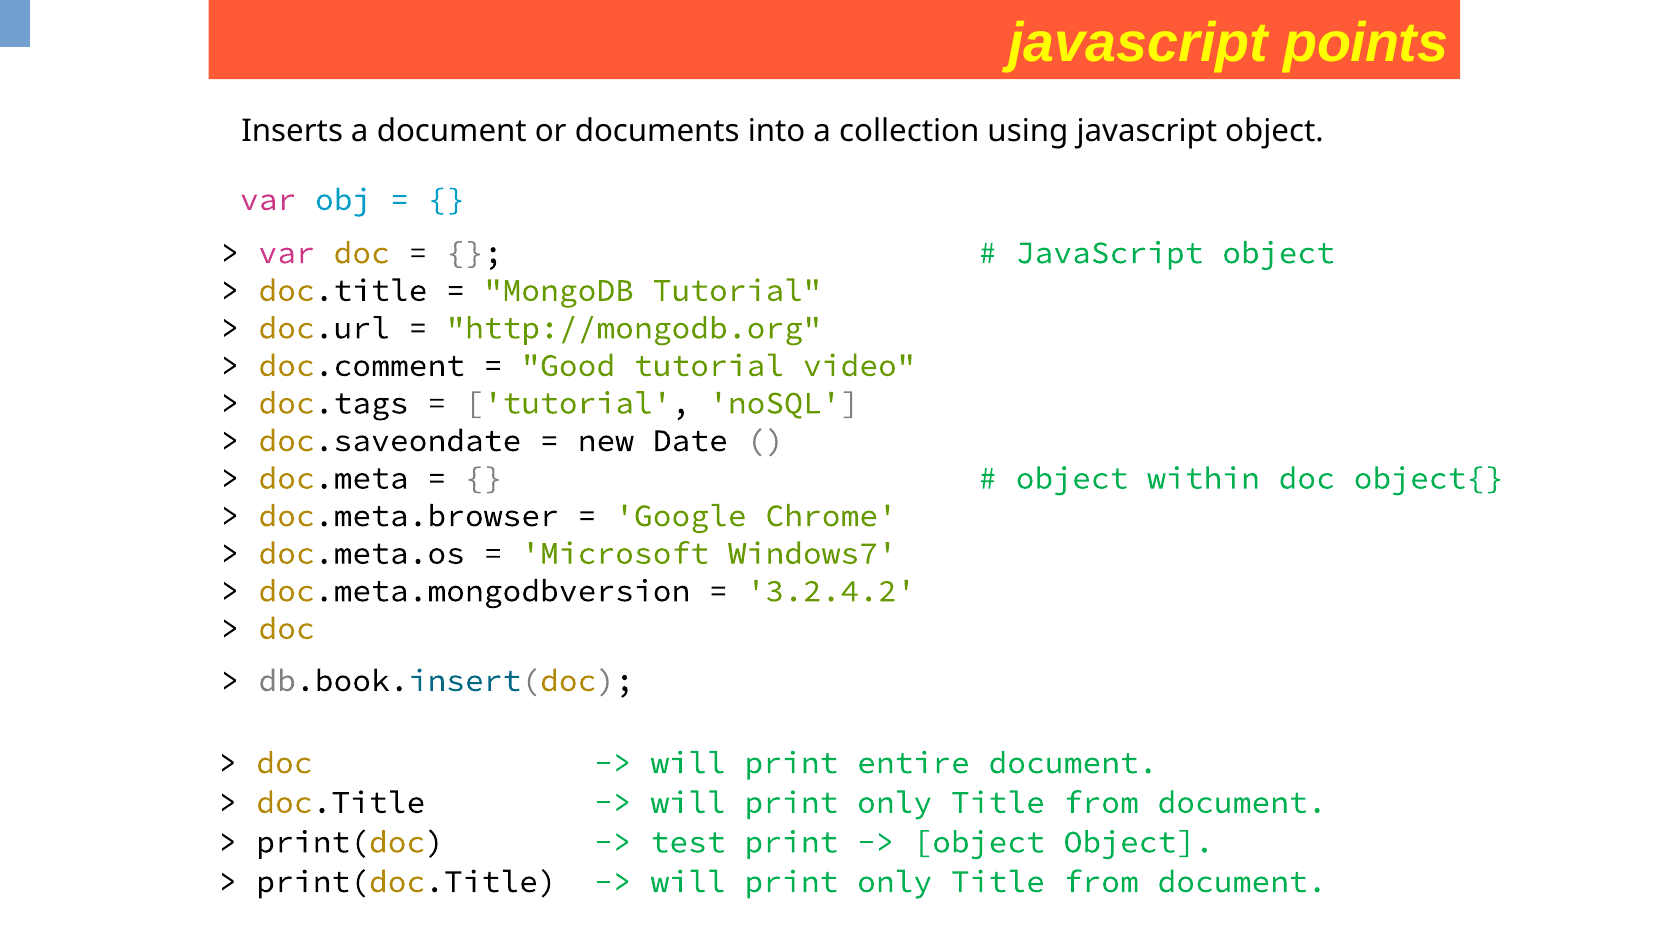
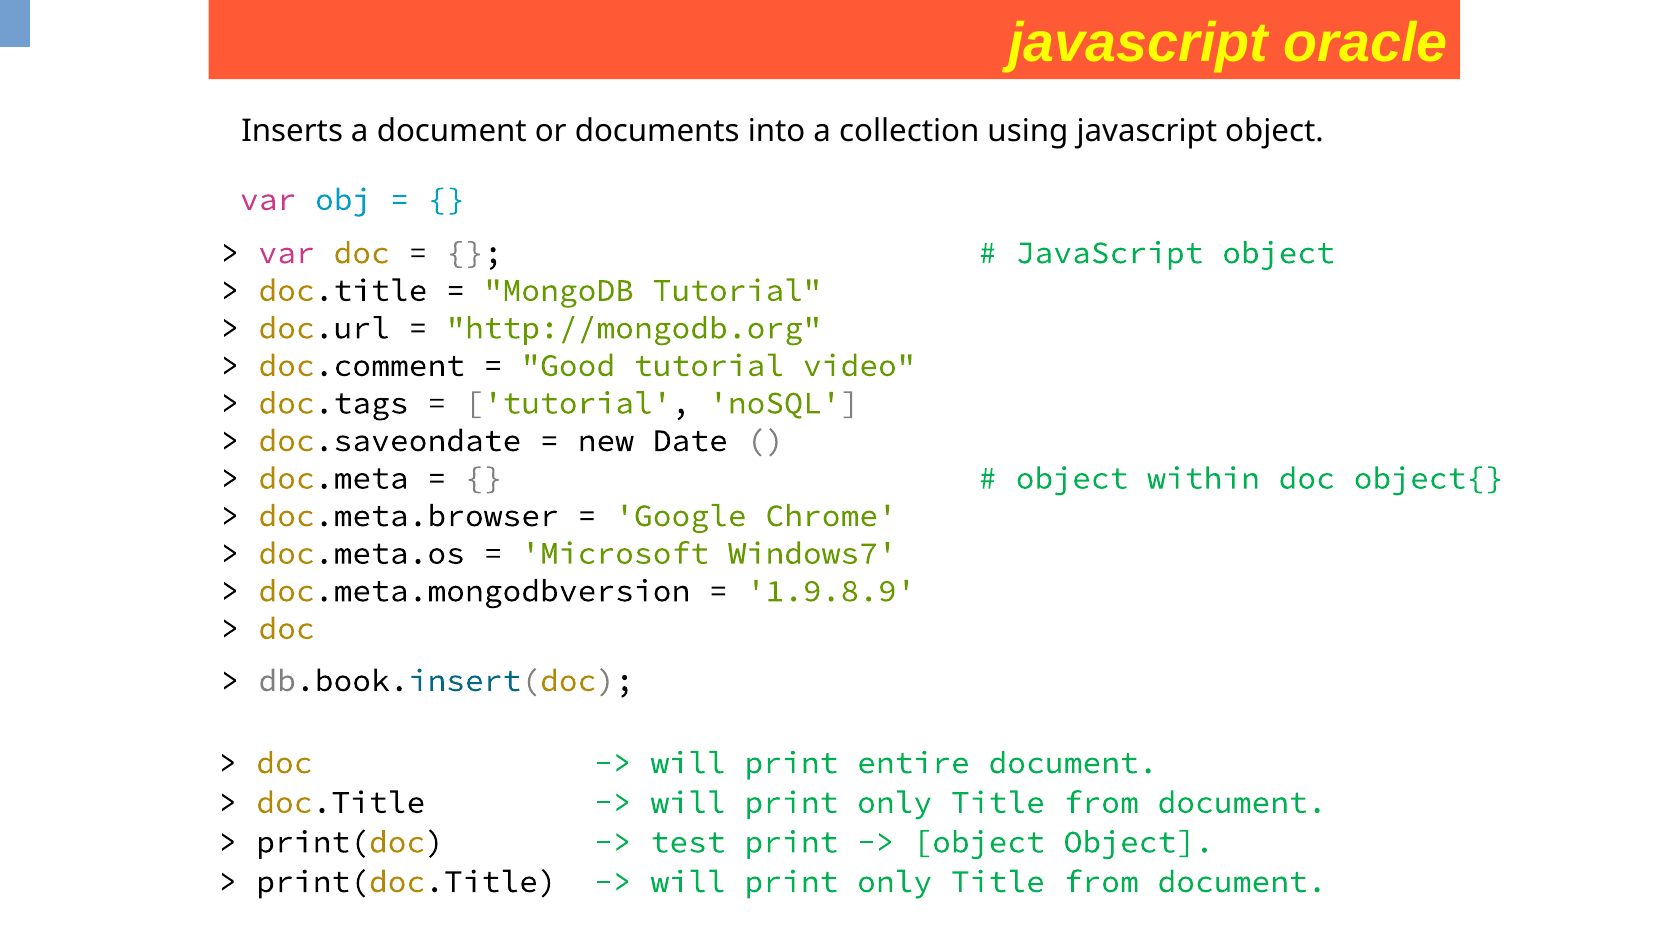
points: points -> oracle (1366, 43)
3.2.4.2: 3.2.4.2 -> 1.9.8.9 (831, 591)
